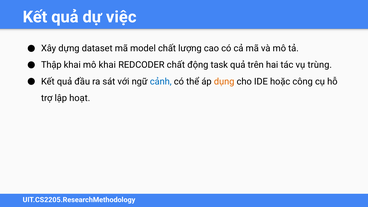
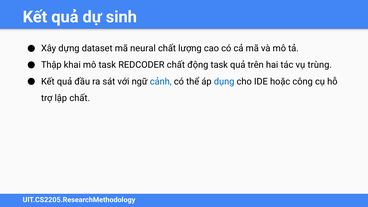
việc: việc -> sinh (121, 17)
model: model -> neural (143, 48)
mô khai: khai -> task (107, 65)
dụng colour: orange -> blue (224, 82)
lập hoạt: hoạt -> chất (80, 98)
